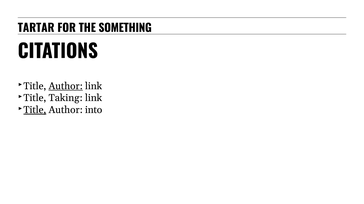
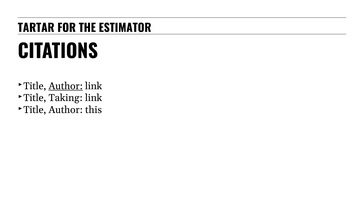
SOMETHING: SOMETHING -> ESTIMATOR (125, 28)
Title underline: present -> none (35, 110)
into: into -> this (93, 110)
